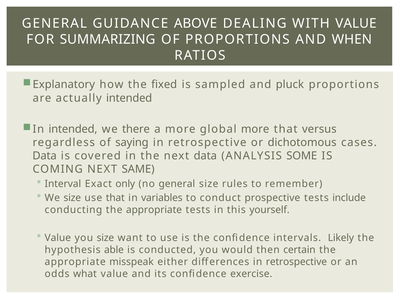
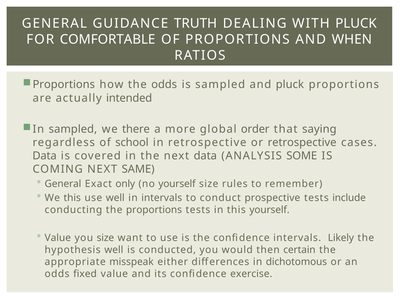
ABOVE: ABOVE -> TRUTH (196, 24)
WITH VALUE: VALUE -> PLUCK (356, 24)
SUMMARIZING: SUMMARIZING -> COMFORTABLE (108, 40)
Explanatory: Explanatory -> Proportions (64, 85)
the fixed: fixed -> odds (164, 85)
In intended: intended -> sampled (73, 129)
global more: more -> order (255, 129)
versus: versus -> saying (319, 129)
saying: saying -> school (132, 143)
or dichotomous: dichotomous -> retrospective (302, 143)
Interval: Interval -> General (63, 184)
no general: general -> yourself (177, 184)
We size: size -> this (72, 198)
use that: that -> well (115, 198)
in variables: variables -> intervals (162, 198)
conducting the appropriate: appropriate -> proportions (154, 210)
hypothesis able: able -> well (114, 250)
differences in retrospective: retrospective -> dichotomous (296, 262)
what: what -> fixed (85, 274)
